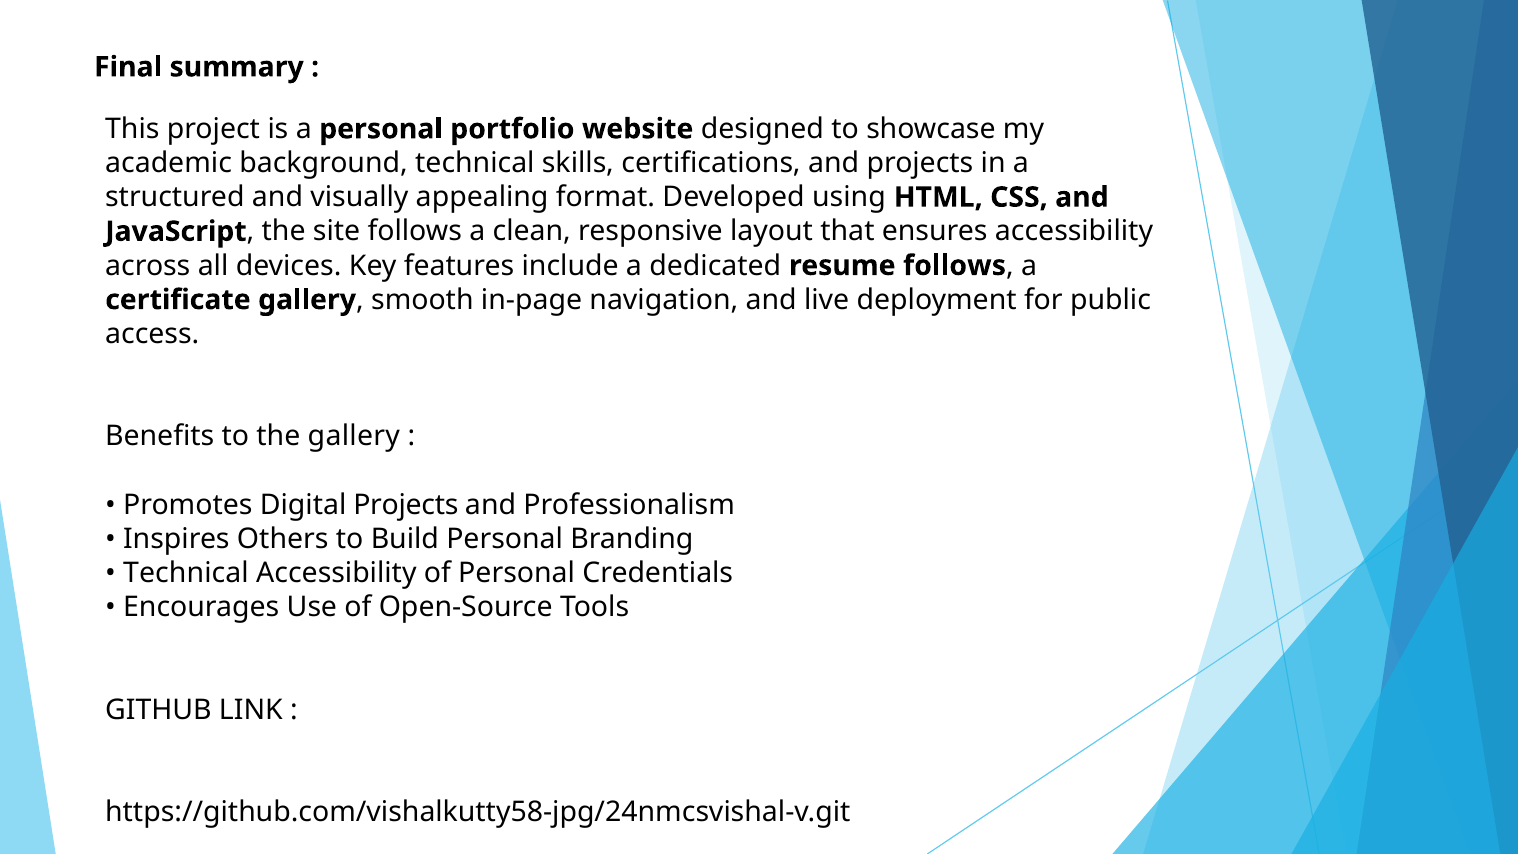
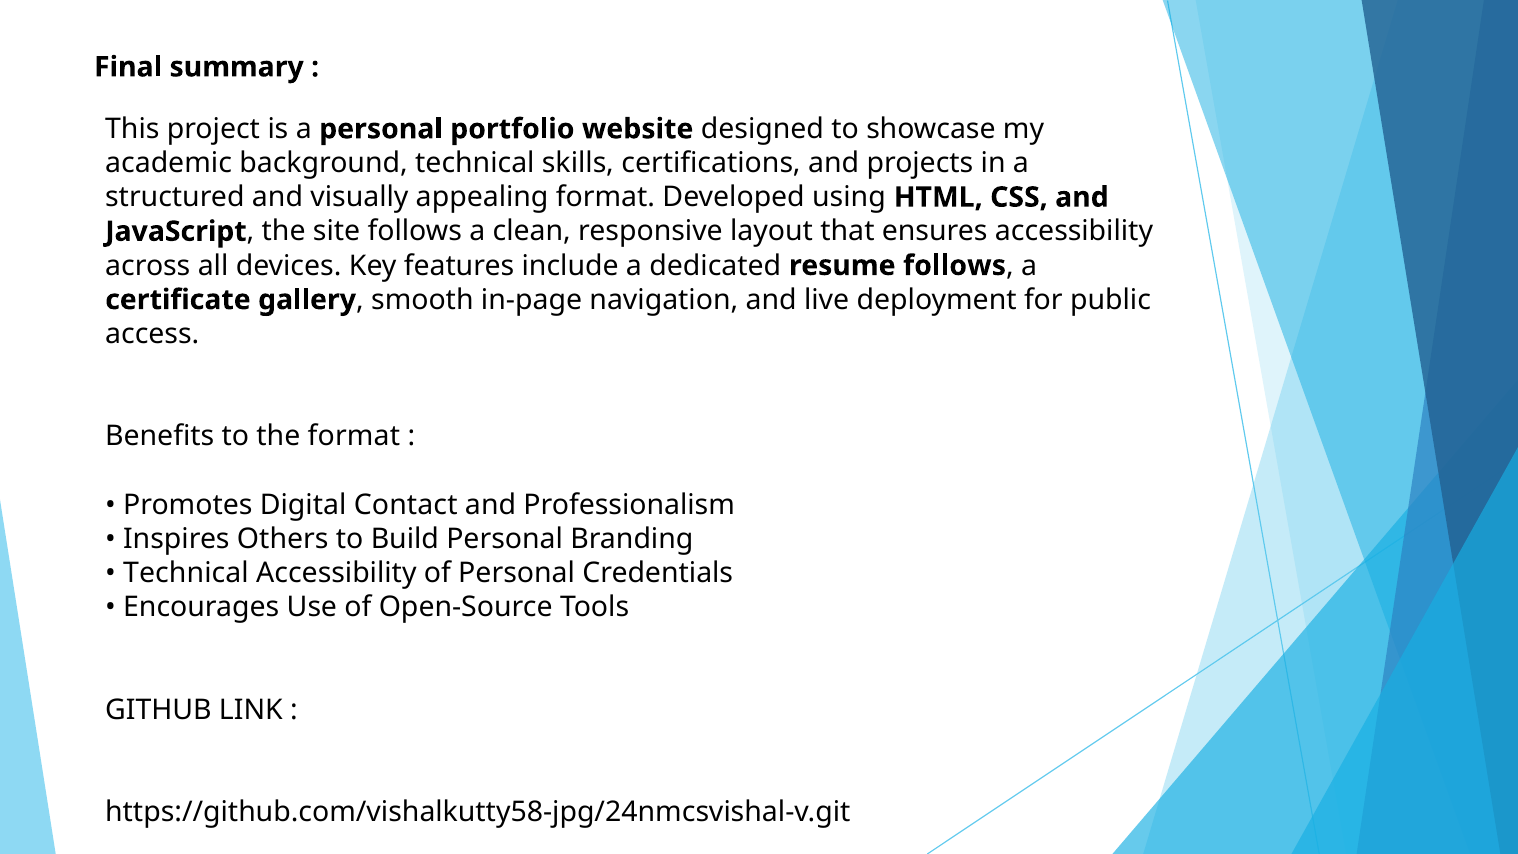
the gallery: gallery -> format (354, 436)
Digital Projects: Projects -> Contact (406, 505)
